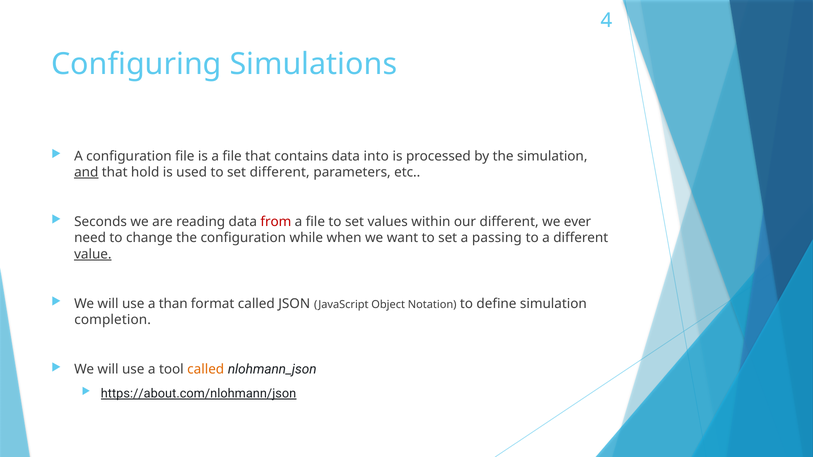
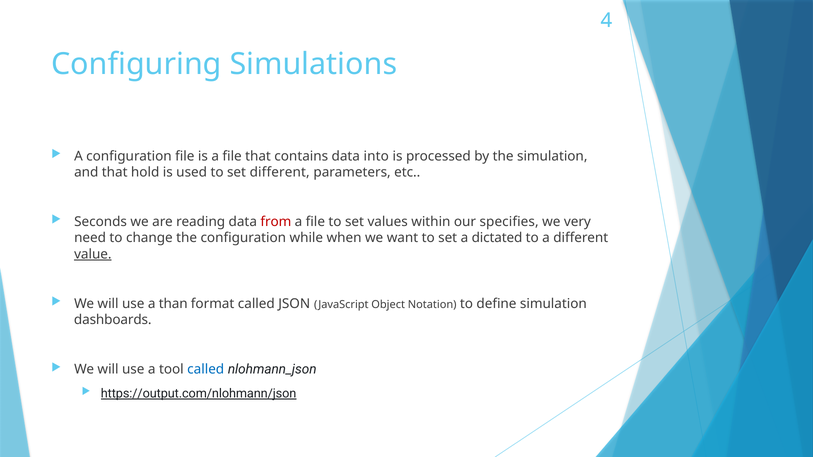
and underline: present -> none (86, 172)
our different: different -> specifies (509, 222)
ever: ever -> very (577, 222)
passing: passing -> dictated (497, 238)
completion: completion -> dashboards (113, 320)
called colour: orange -> blue (206, 370)
https://about.com/nlohmann/json: https://about.com/nlohmann/json -> https://output.com/nlohmann/json (199, 394)
